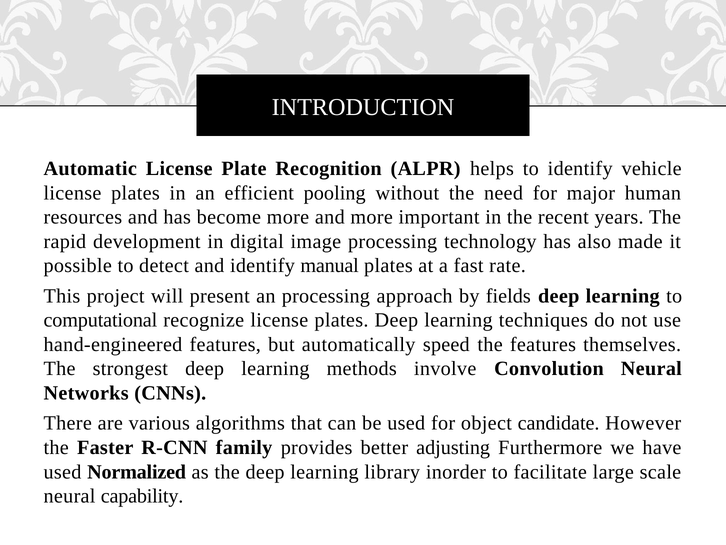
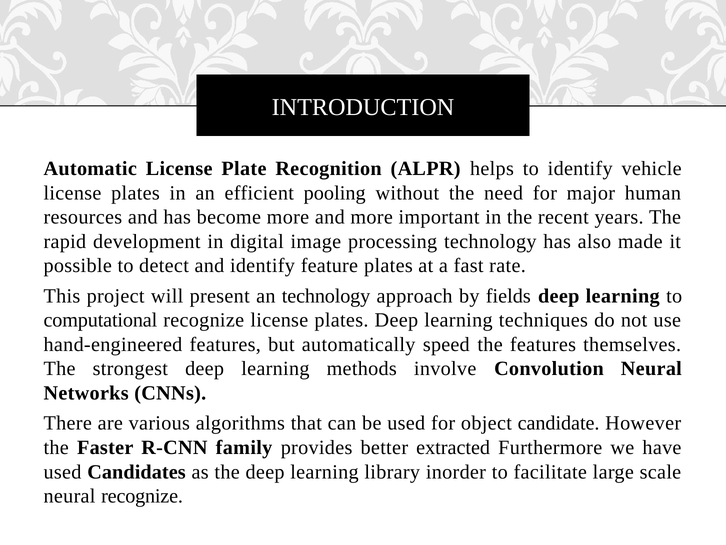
manual: manual -> feature (329, 265)
an processing: processing -> technology (326, 296)
adjusting: adjusting -> extracted (453, 447)
Normalized: Normalized -> Candidates (136, 471)
neural capability: capability -> recognize (142, 496)
